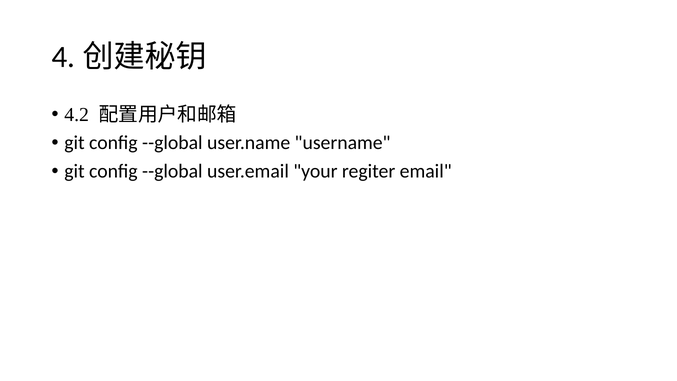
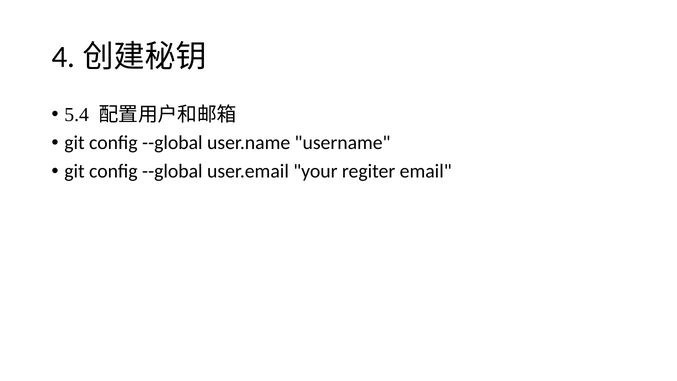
4.2: 4.2 -> 5.4 (77, 114)
